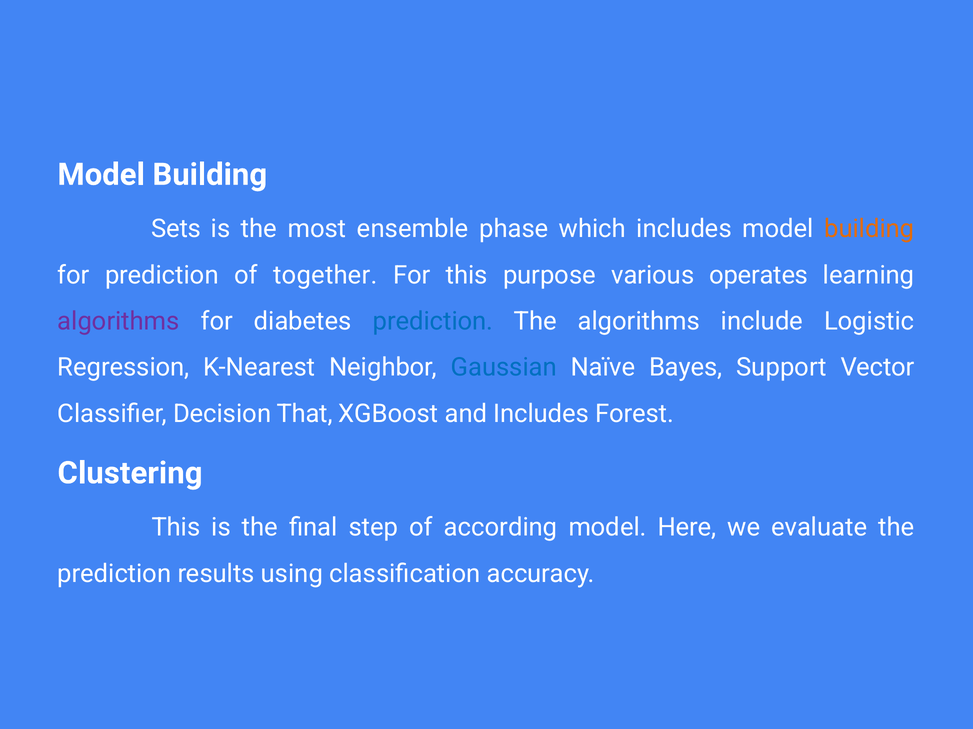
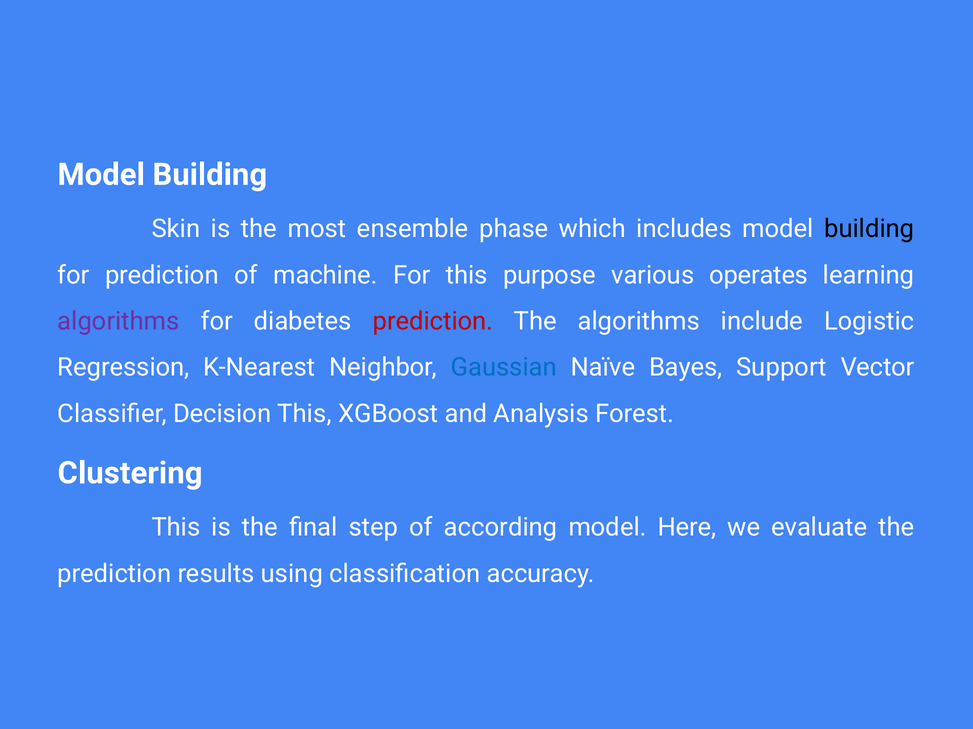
Sets: Sets -> Skin (176, 229)
building colour: orange -> black (869, 229)
together: together -> machine (325, 275)
prediction colour: blue -> red (433, 322)
Decision That: That -> This (304, 414)
and Includes: Includes -> Analysis (541, 414)
